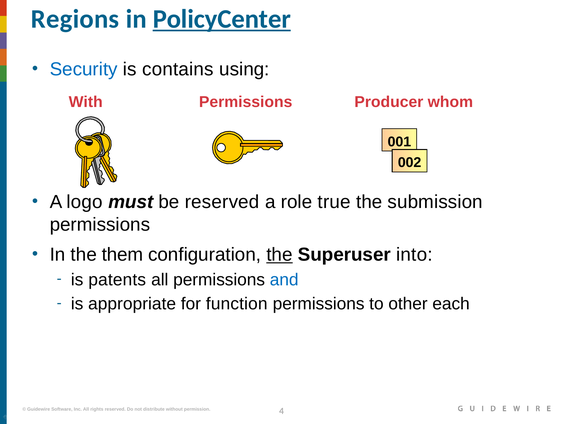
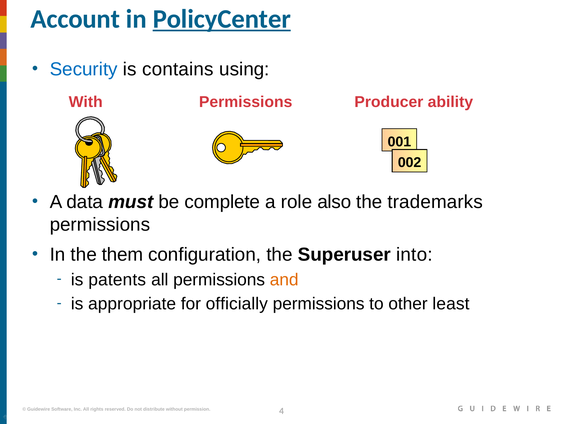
Regions: Regions -> Account (75, 19)
whom: whom -> ability (450, 102)
logo: logo -> data (85, 202)
be reserved: reserved -> complete (222, 202)
true: true -> also (334, 202)
submission: submission -> trademarks (435, 202)
the underline: present -> none (279, 255)
and colour: blue -> orange (284, 280)
function: function -> officially (237, 304)
each: each -> least (451, 304)
